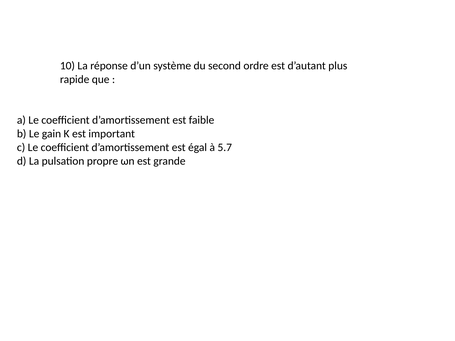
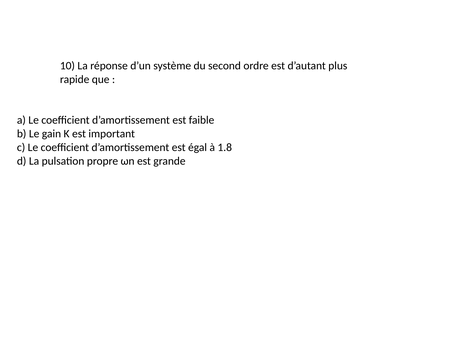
5.7: 5.7 -> 1.8 (225, 147)
